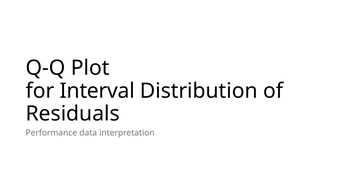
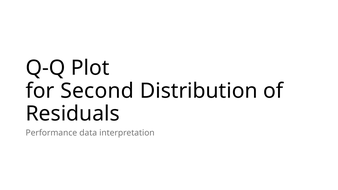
Interval: Interval -> Second (97, 91)
